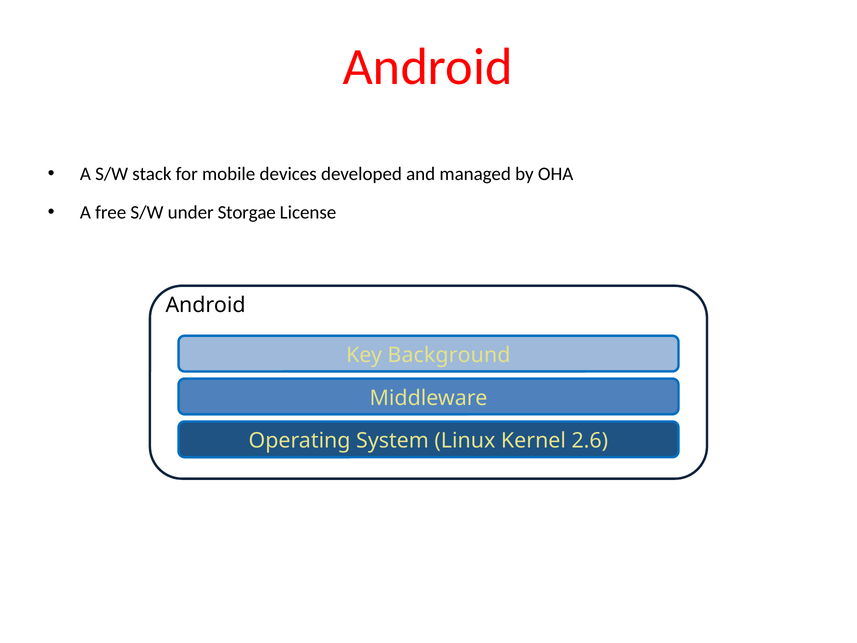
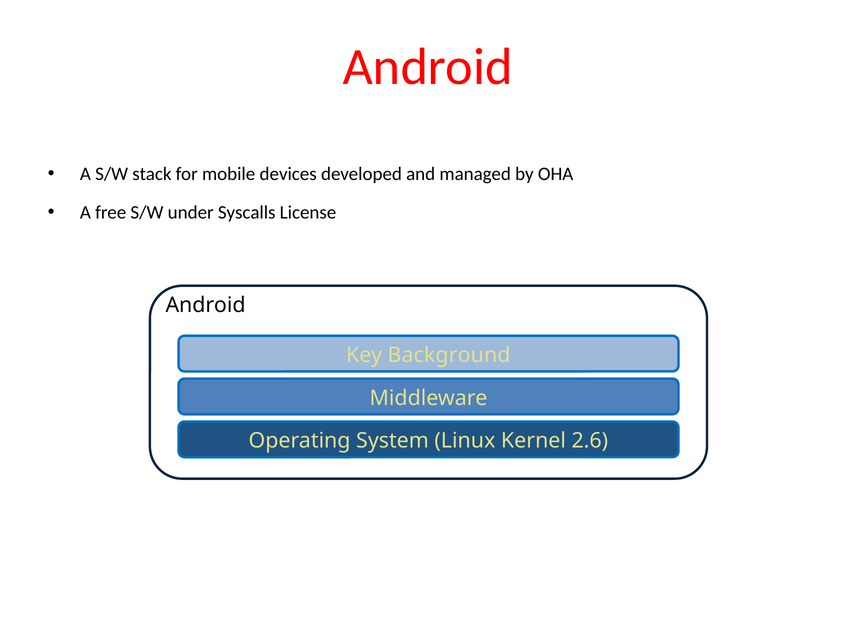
Storgae: Storgae -> Syscalls (247, 212)
